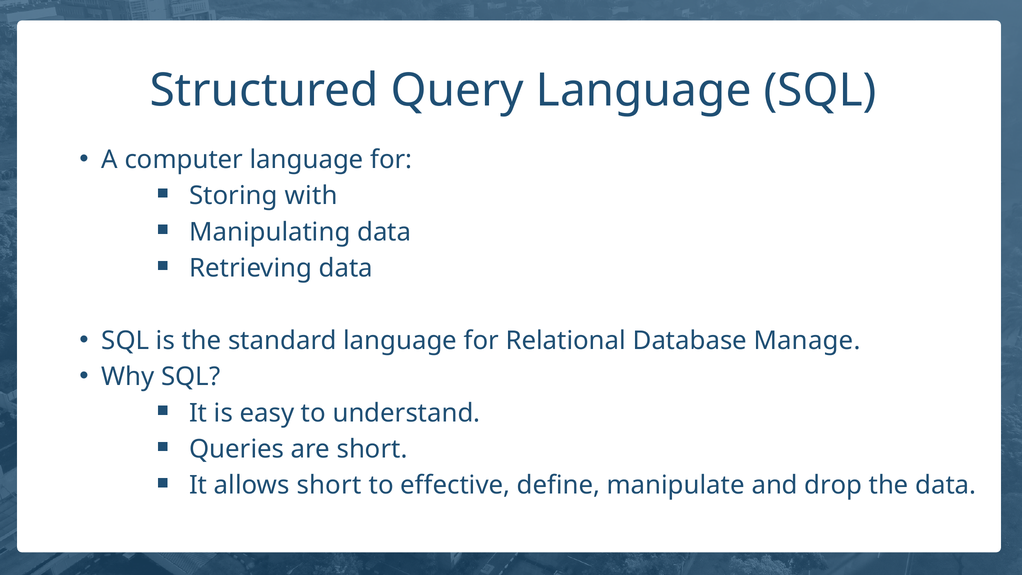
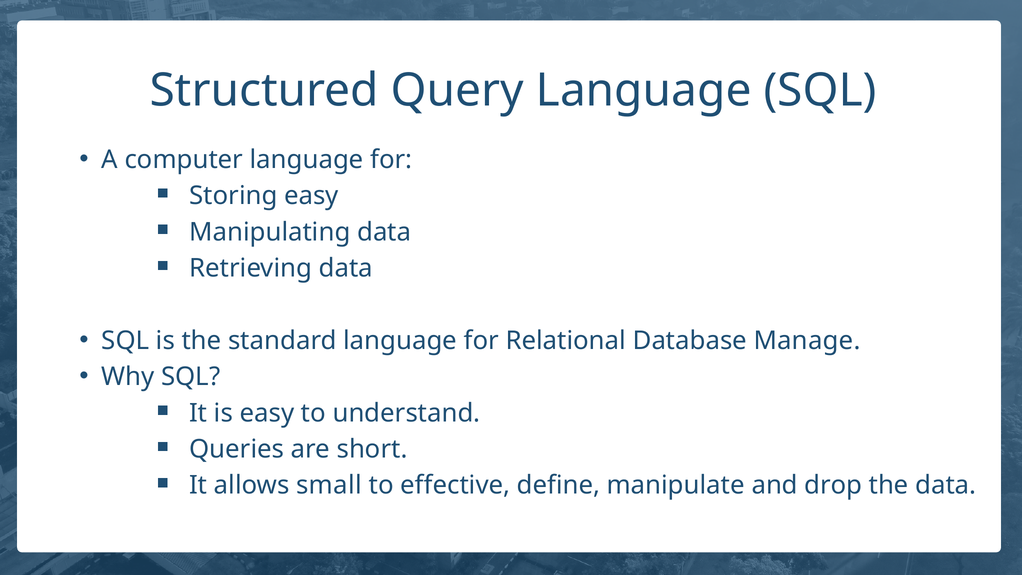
Storing with: with -> easy (311, 196)
allows short: short -> small (329, 485)
